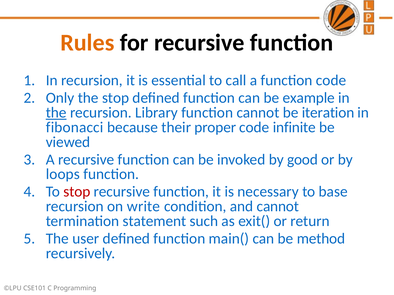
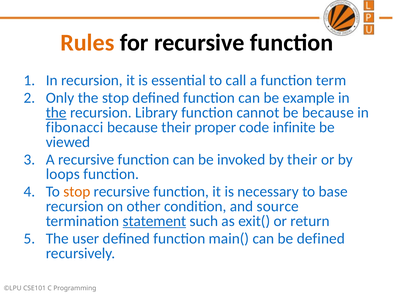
function code: code -> term (331, 81)
be iteration: iteration -> because (328, 113)
by good: good -> their (302, 160)
stop colour: red -> orange (77, 192)
write: write -> other (144, 207)
and cannot: cannot -> source (278, 207)
statement underline: none -> present (154, 221)
be method: method -> defined (321, 239)
